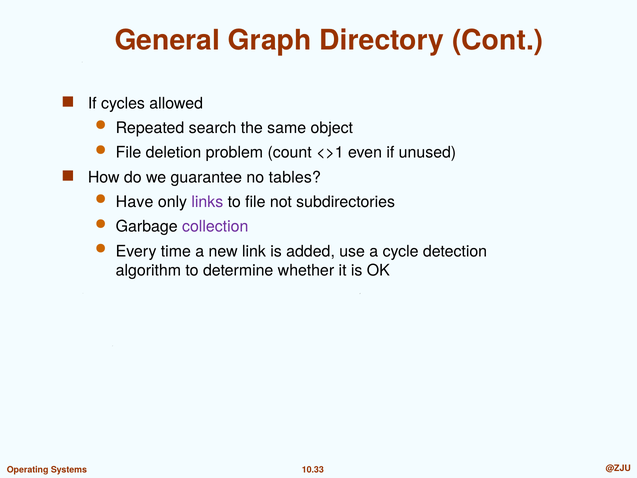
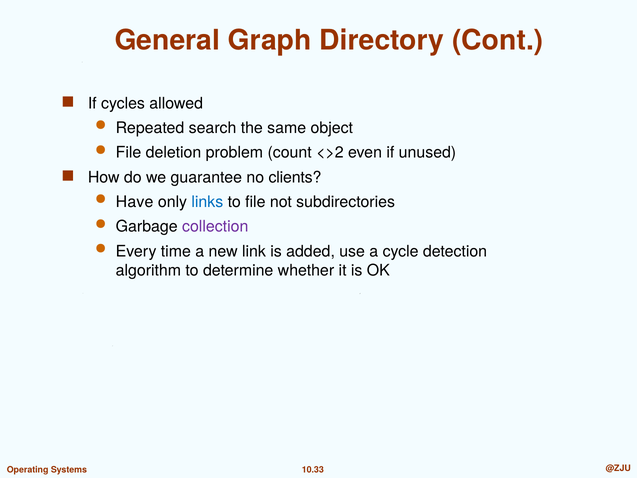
<>1: <>1 -> <>2 (330, 153)
tables: tables -> clients (295, 177)
links colour: purple -> blue (207, 202)
